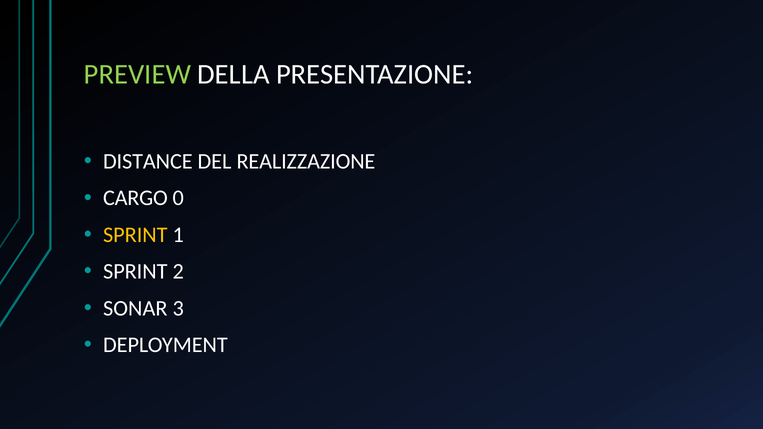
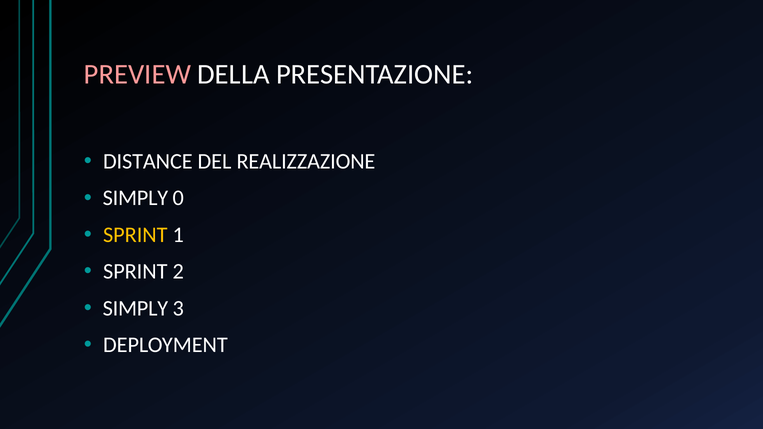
PREVIEW colour: light green -> pink (137, 74)
CARGO: CARGO -> SIMPLY (135, 198)
SONAR: SONAR -> SIMPLY (135, 308)
